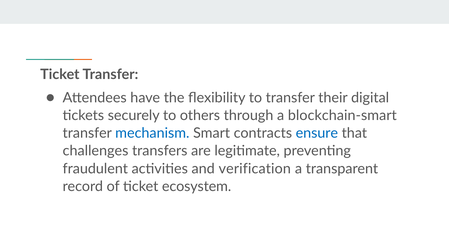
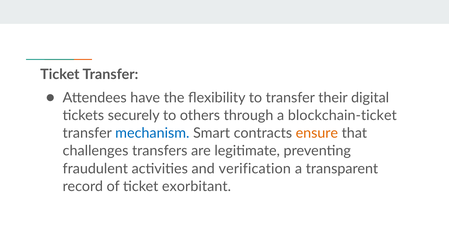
blockchain-smart: blockchain-smart -> blockchain-ticket (342, 116)
ensure colour: blue -> orange (317, 133)
ecosystem: ecosystem -> exorbitant (197, 187)
